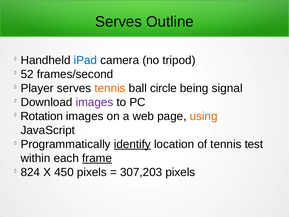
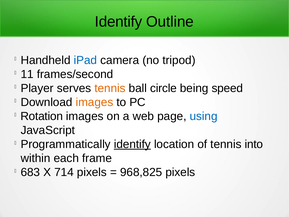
Serves: Serves -> Identify (119, 22)
52: 52 -> 11 (27, 74)
signal: signal -> speed (227, 88)
images colour: purple -> orange (94, 102)
using colour: orange -> blue (204, 116)
test: test -> into (254, 144)
frame underline: present -> none (97, 158)
824: 824 -> 683 (30, 172)
450: 450 -> 714 (64, 172)
307,203: 307,203 -> 968,825 (141, 172)
